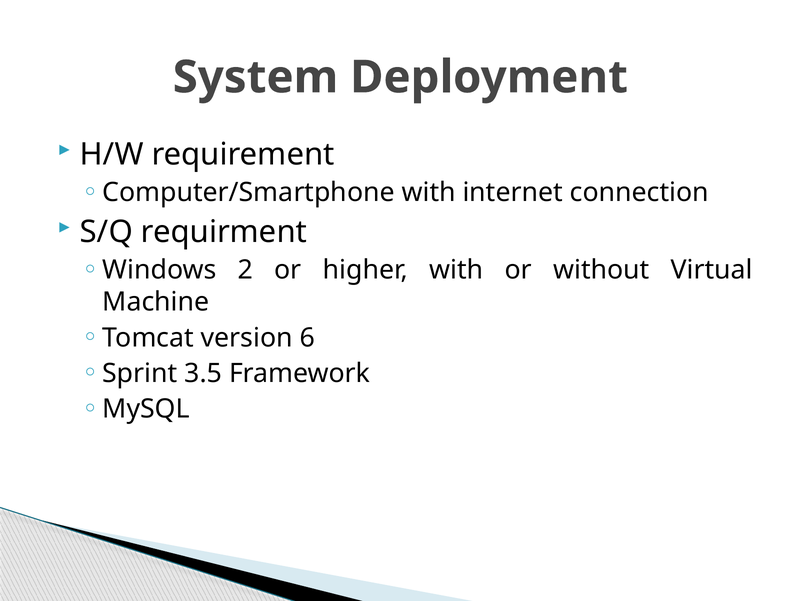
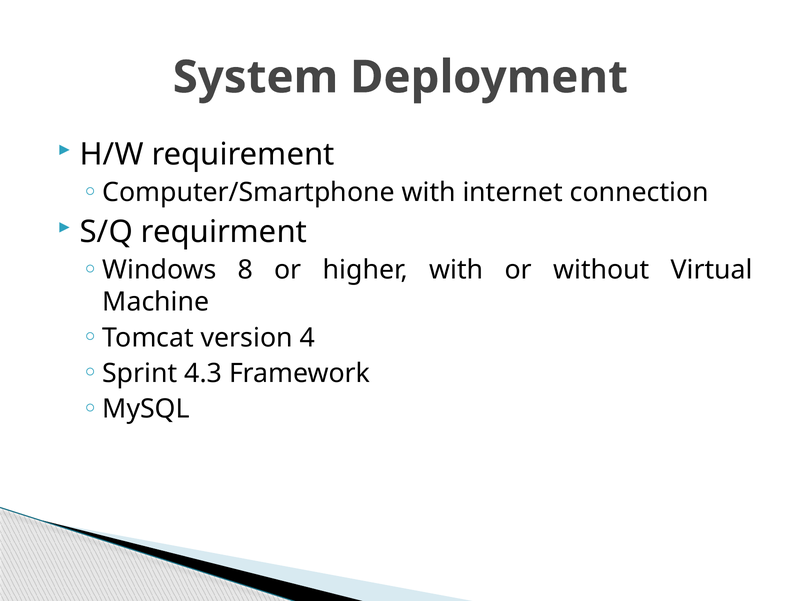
2: 2 -> 8 (245, 270)
6: 6 -> 4 (307, 338)
3.5: 3.5 -> 4.3 (203, 373)
